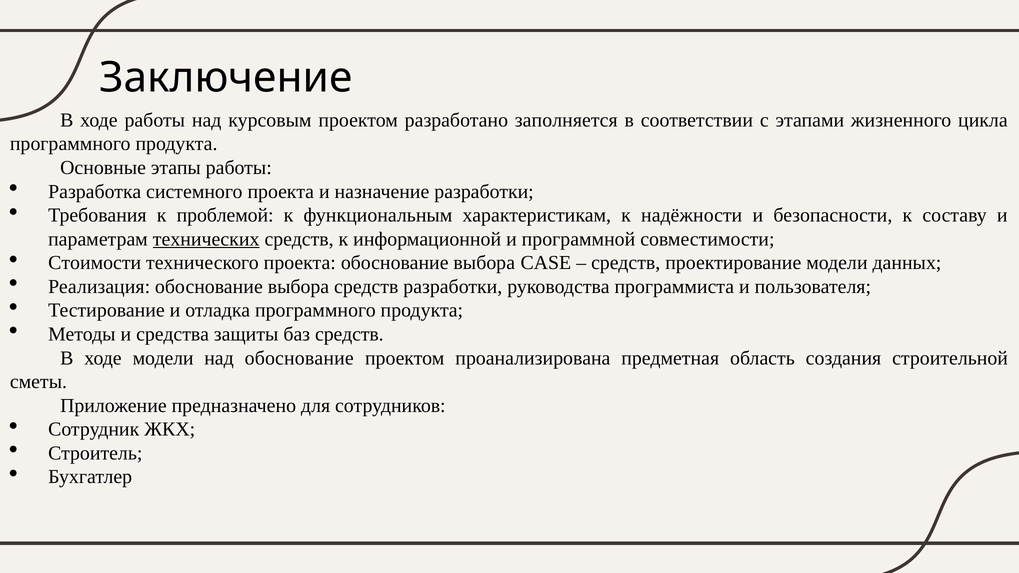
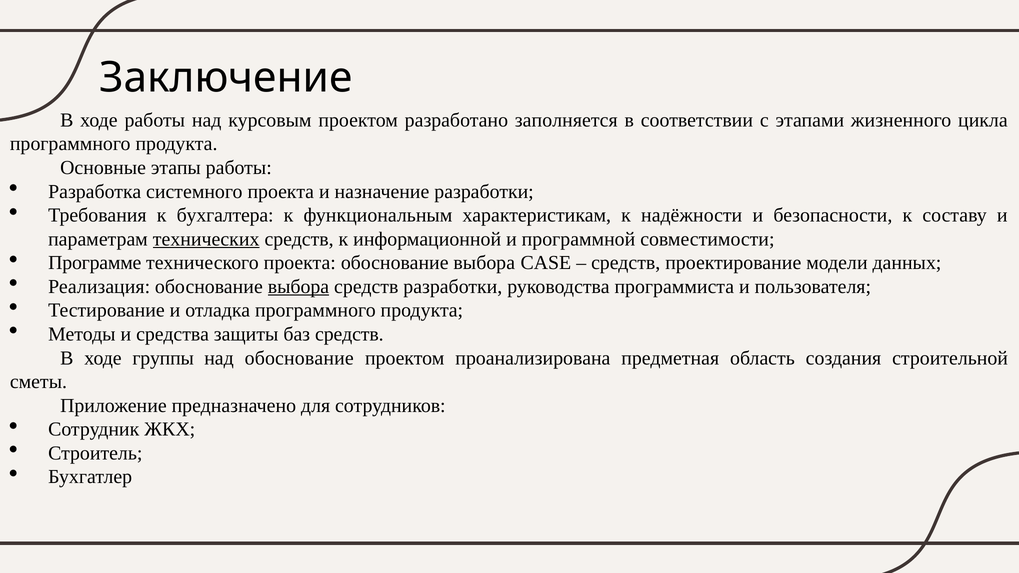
проблемой: проблемой -> бухгалтера (225, 215)
Стоимости: Стоимости -> Программе (95, 263)
выбора underline: none -> present (298, 287)
ходе модели: модели -> группы (163, 358)
